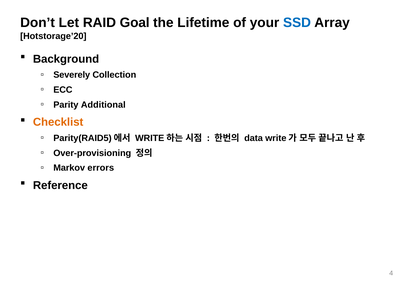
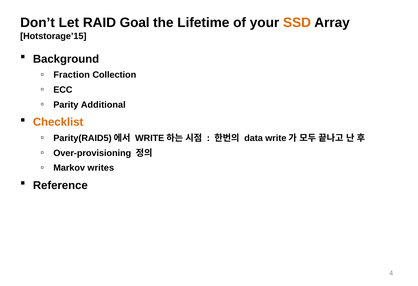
SSD colour: blue -> orange (297, 23)
Hotstorage’20: Hotstorage’20 -> Hotstorage’15 (53, 36)
Severely: Severely -> Fraction (72, 75)
errors: errors -> writes (101, 168)
